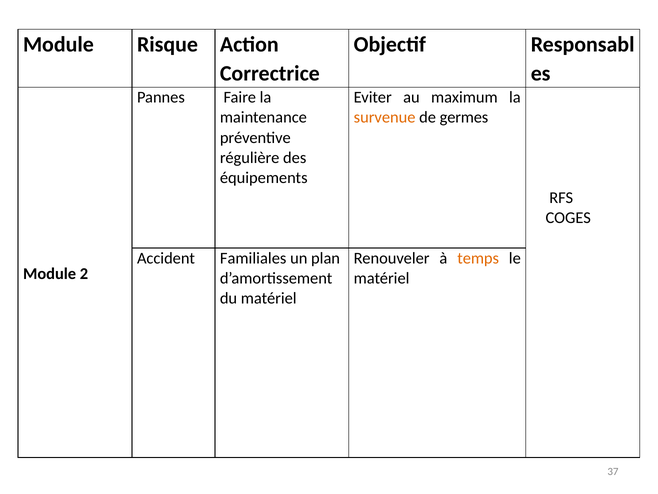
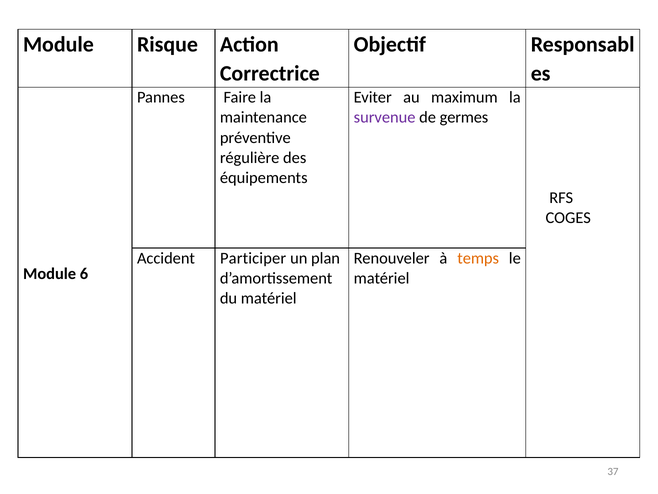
survenue colour: orange -> purple (385, 117)
Familiales: Familiales -> Participer (253, 258)
2: 2 -> 6 (84, 274)
